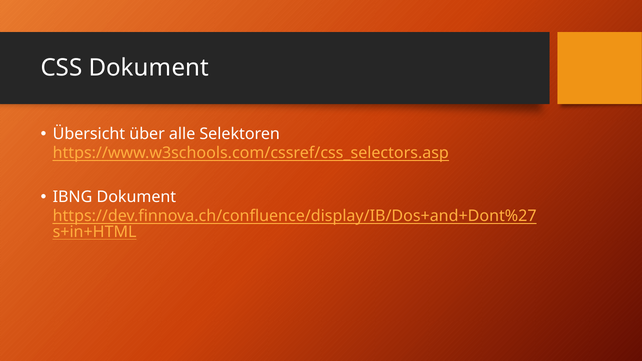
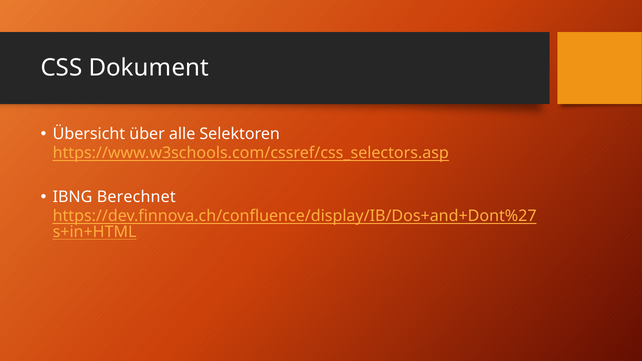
IBNG Dokument: Dokument -> Berechnet (136, 197)
